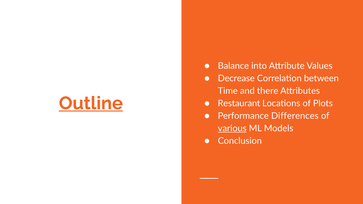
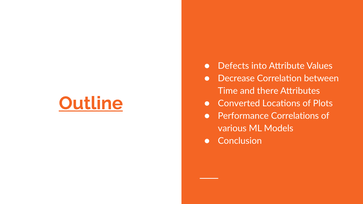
Balance: Balance -> Defects (233, 66)
Restaurant: Restaurant -> Converted (239, 104)
Differences: Differences -> Correlations (295, 116)
various underline: present -> none (232, 129)
